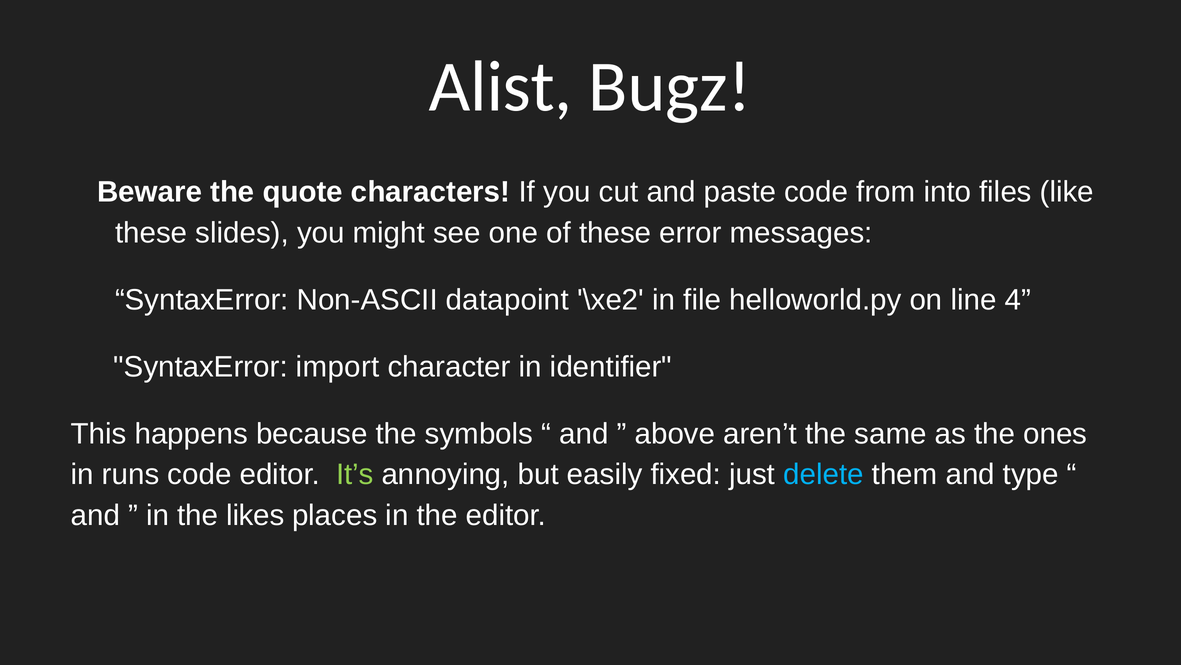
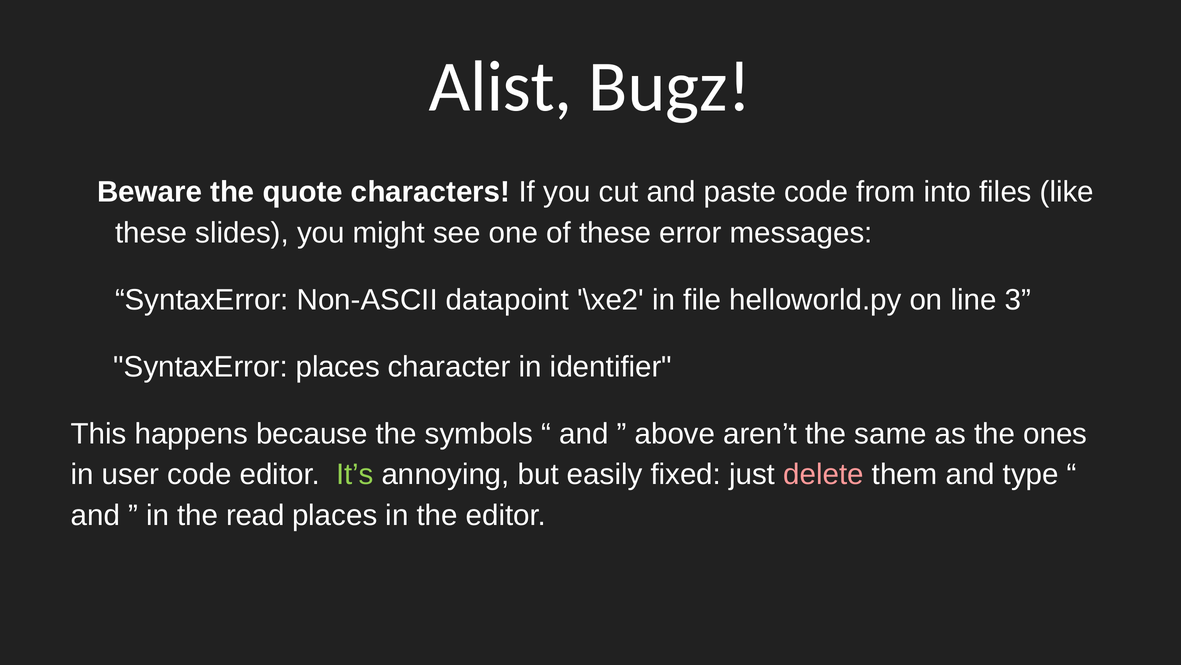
4: 4 -> 3 (1018, 300)
SyntaxError import: import -> places (338, 367)
runs: runs -> user (131, 474)
delete colour: light blue -> pink (823, 474)
likes: likes -> read (255, 515)
